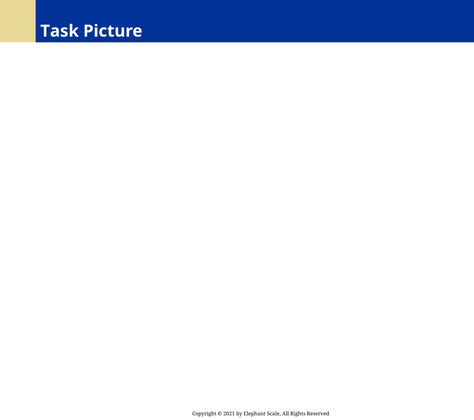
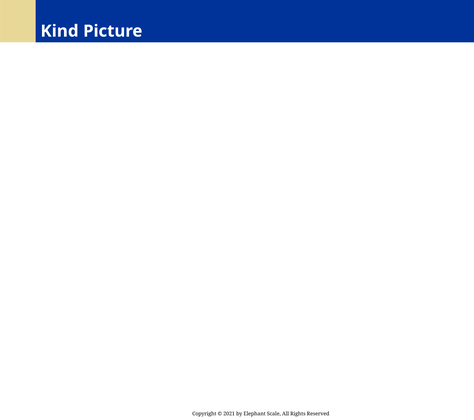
Task: Task -> Kind (59, 31)
